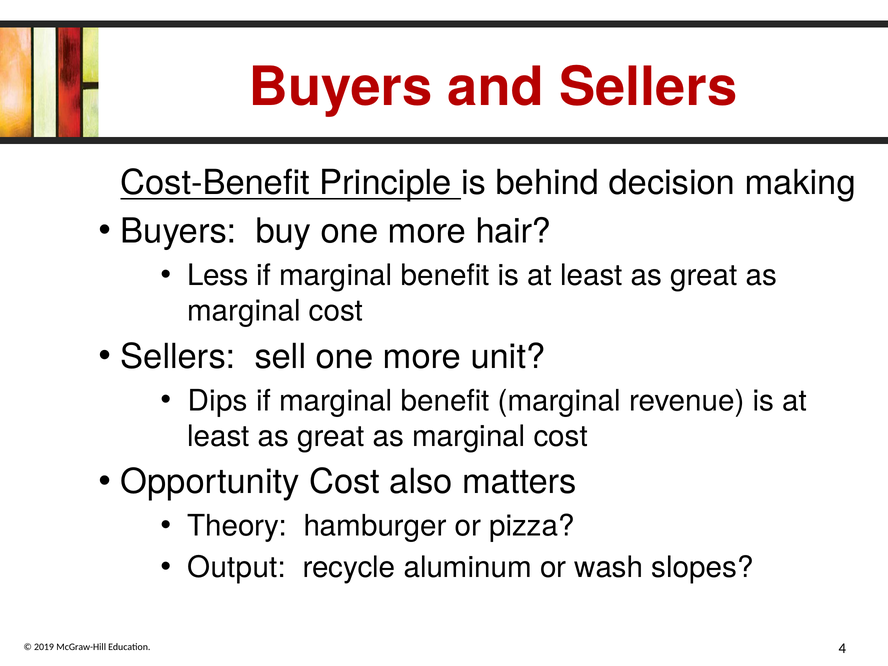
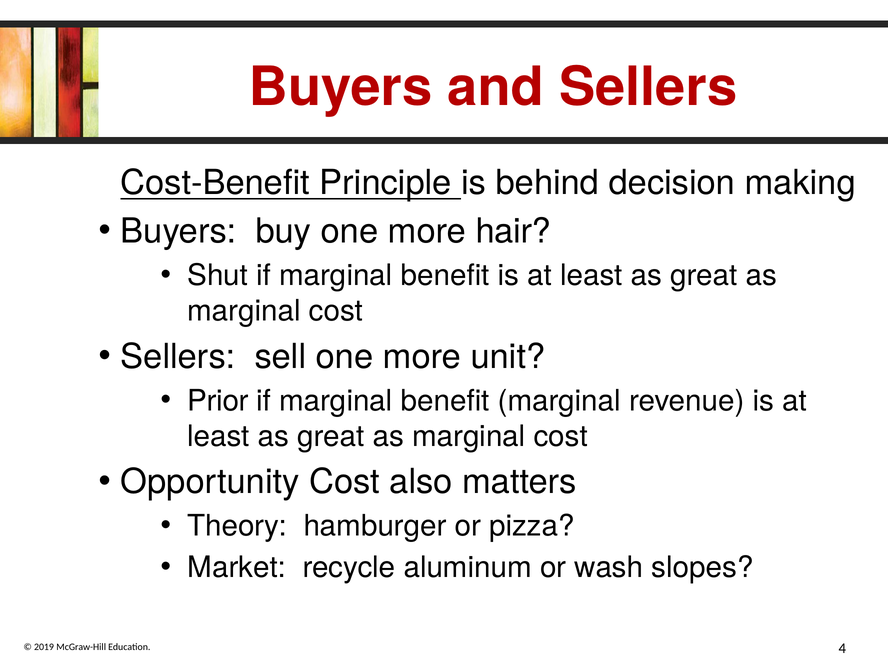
Less: Less -> Shut (218, 275)
Dips: Dips -> Prior (218, 401)
Output: Output -> Market (237, 568)
